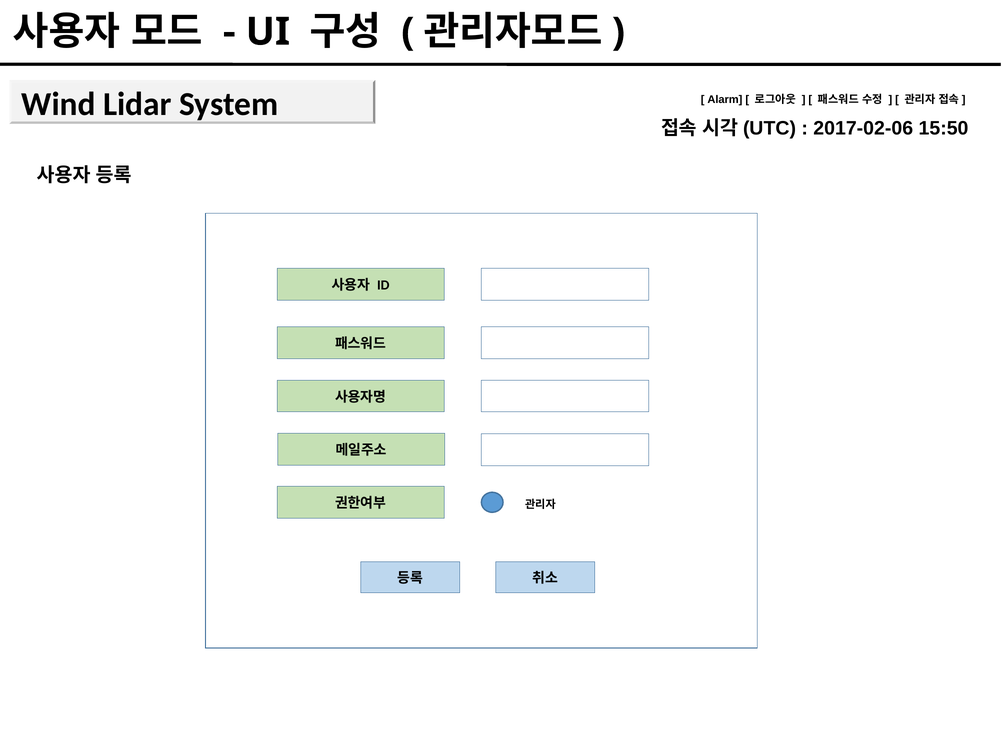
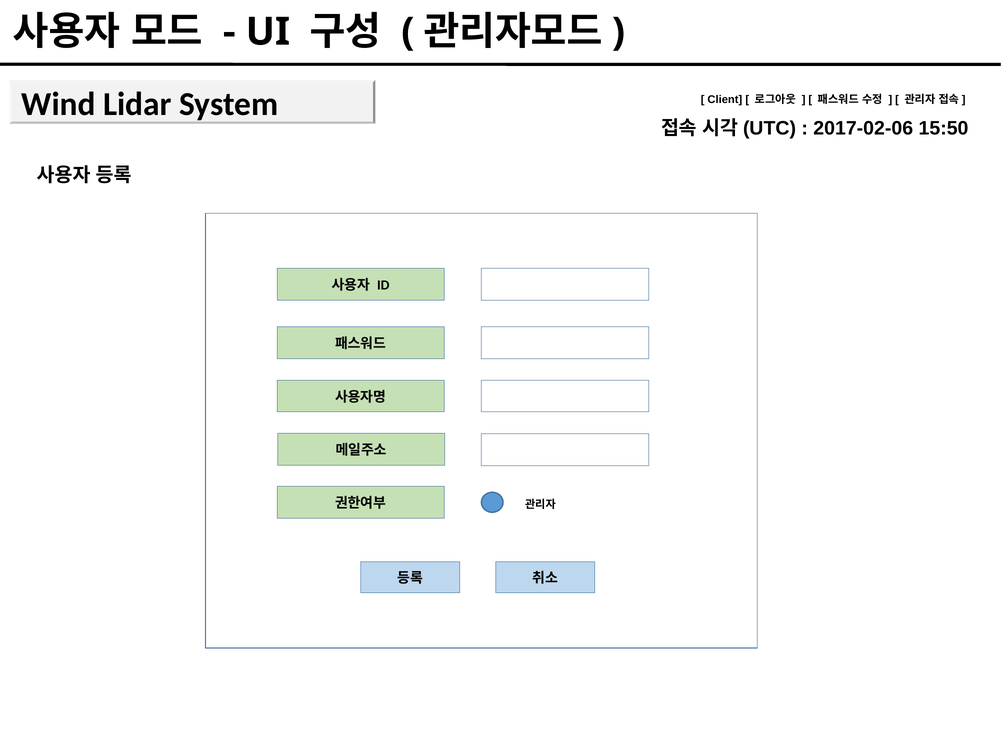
Alarm: Alarm -> Client (725, 100)
